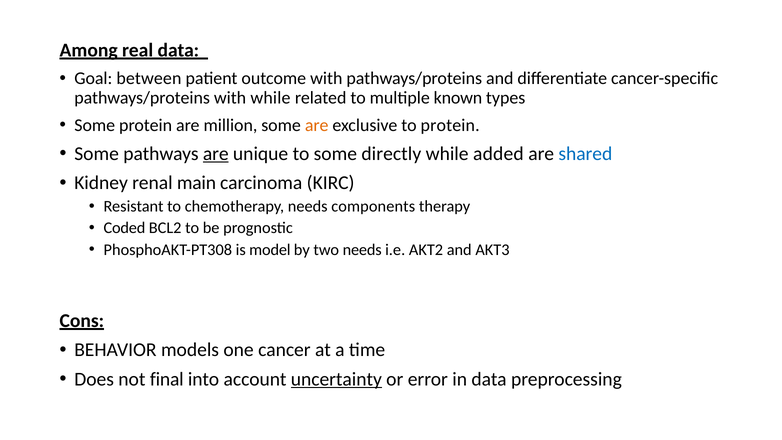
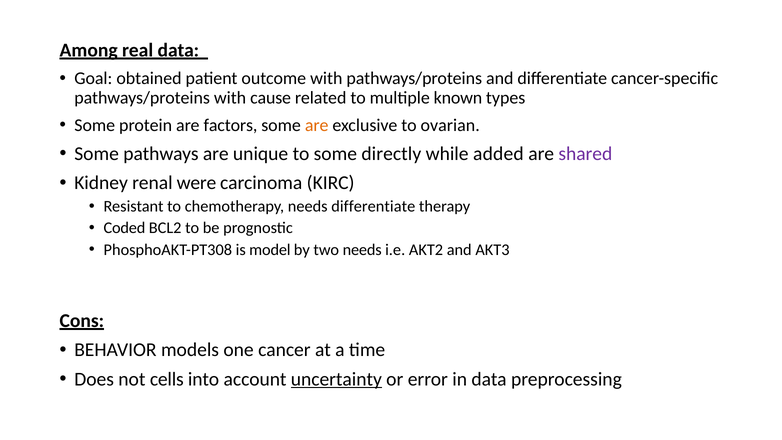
between: between -> obtained (149, 78)
with while: while -> cause (271, 98)
million: million -> factors (231, 125)
to protein: protein -> ovarian (450, 125)
are underline: present -> none (216, 154)
shared colour: blue -> purple (585, 154)
main: main -> were (196, 183)
needs components: components -> differentiate (373, 206)
final: final -> cells (167, 379)
